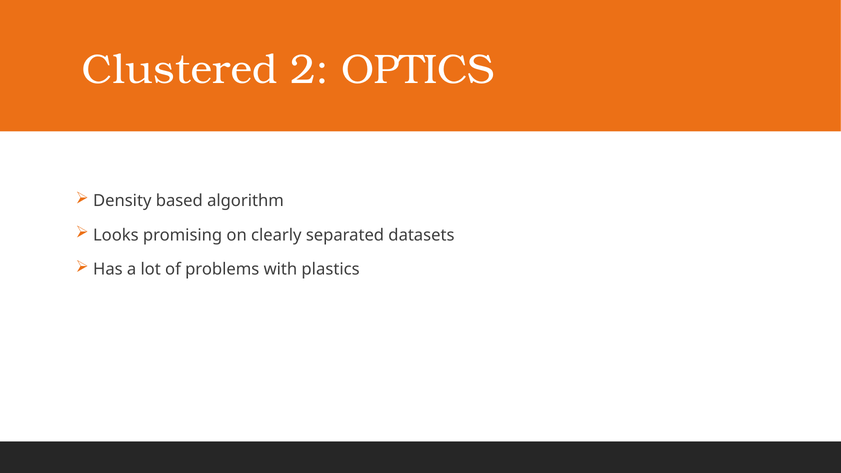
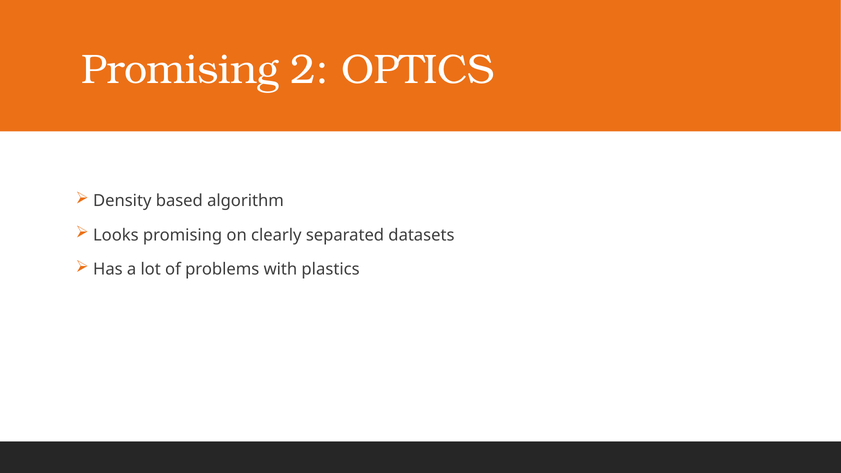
Clustered: Clustered -> Promising (180, 70)
